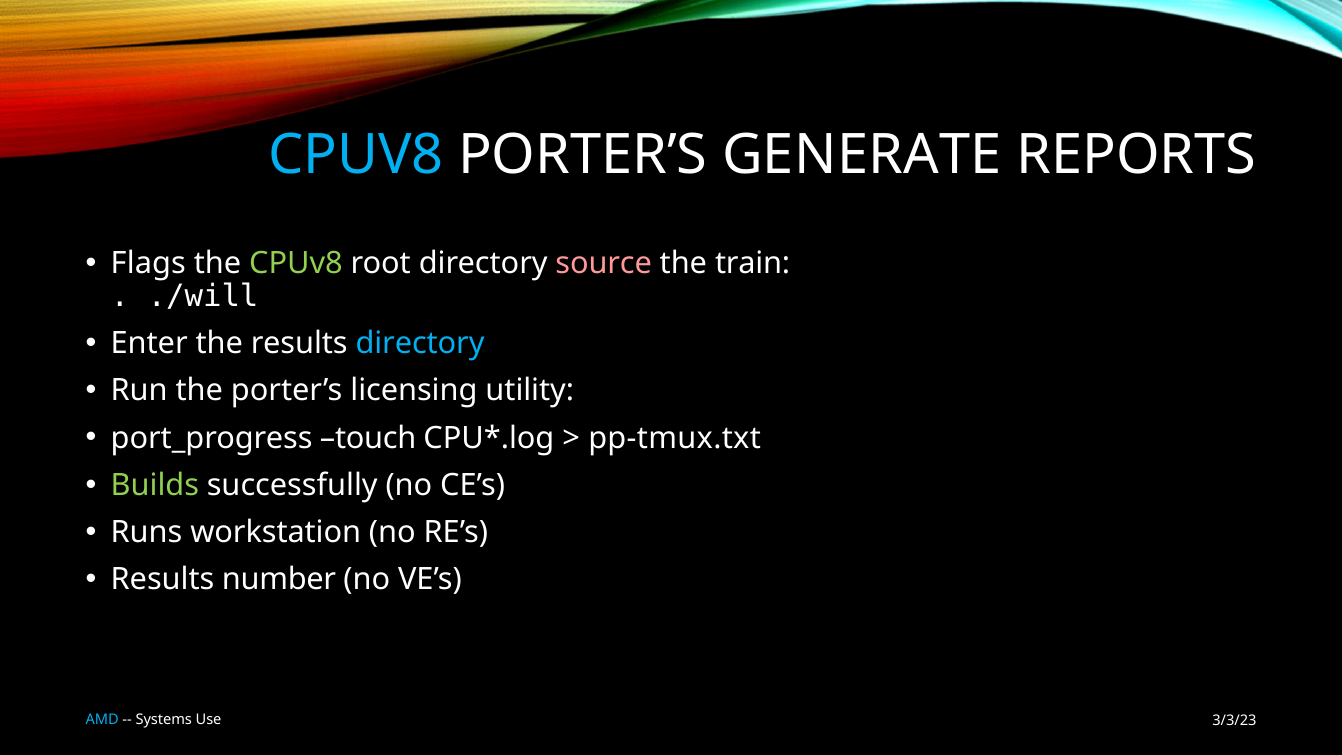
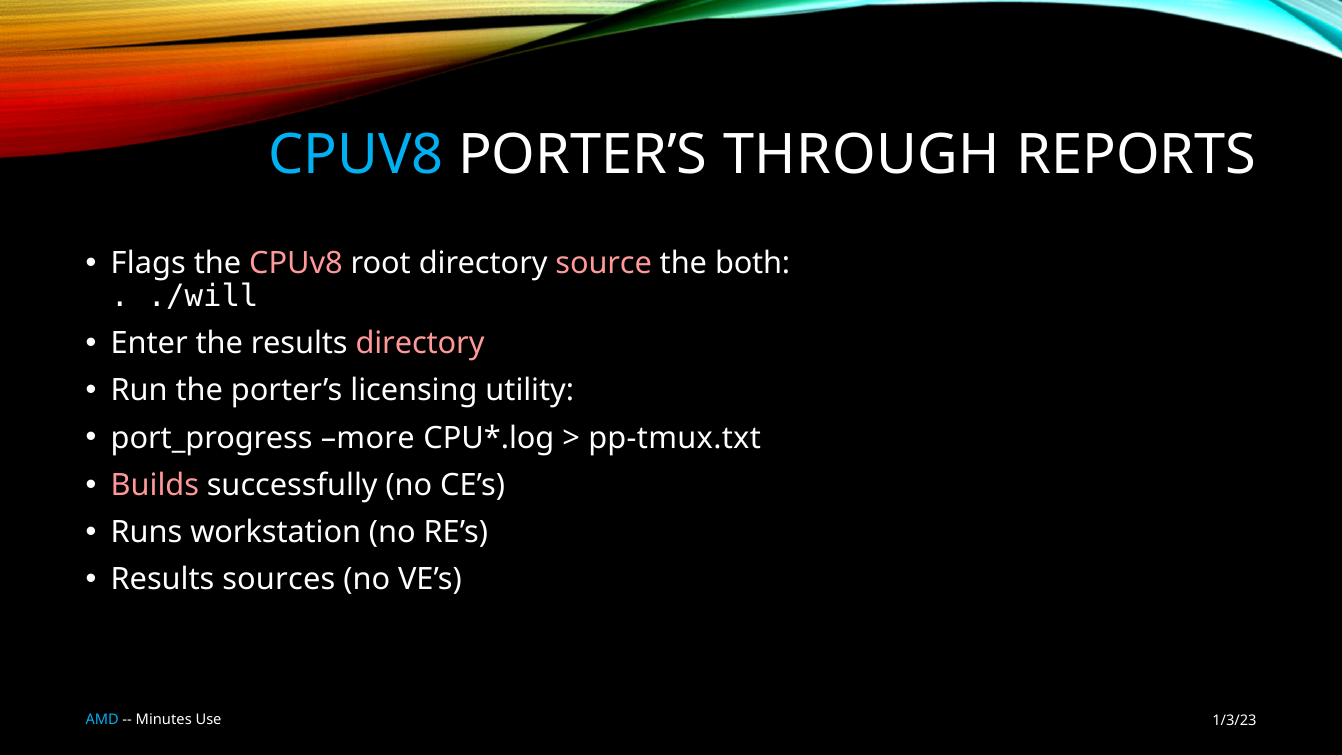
GENERATE: GENERATE -> THROUGH (862, 155)
CPUv8 colour: light green -> pink (296, 263)
train: train -> both (753, 263)
directory colour: light blue -> pink (420, 343)
touch: touch -> more (368, 438)
Builds colour: light green -> pink (155, 485)
number: number -> sources (279, 579)
Systems: Systems -> Minutes (164, 720)
3/3/23: 3/3/23 -> 1/3/23 (1234, 721)
